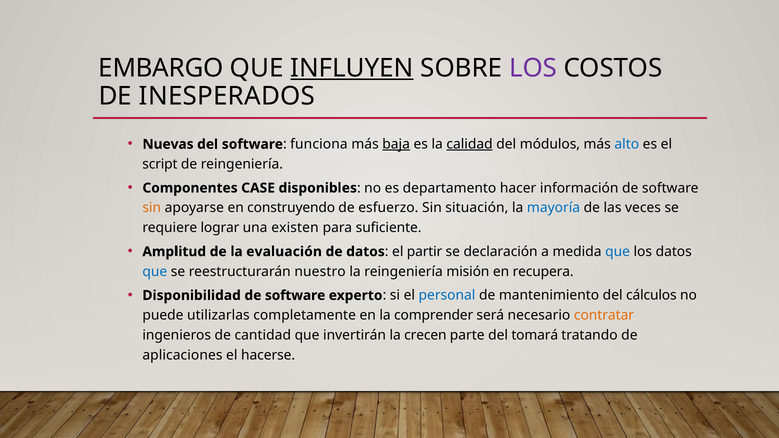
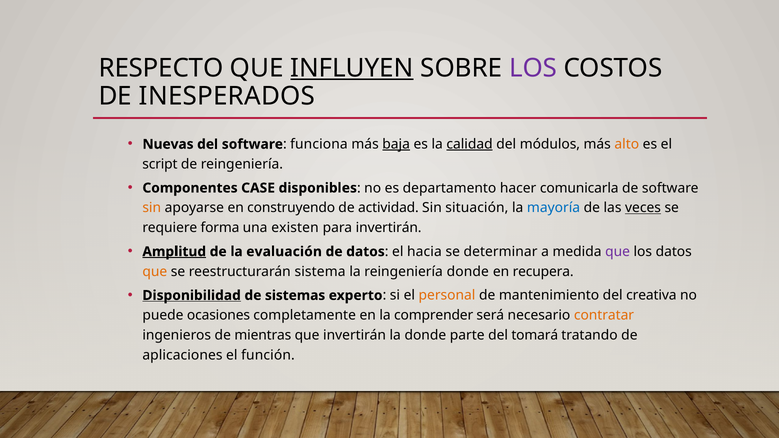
EMBARGO: EMBARGO -> RESPECTO (161, 68)
alto colour: blue -> orange (627, 144)
información: información -> comunicarla (579, 188)
esfuerzo: esfuerzo -> actividad (388, 208)
veces underline: none -> present (643, 208)
lograr: lograr -> forma (220, 228)
para suficiente: suficiente -> invertirán (389, 228)
Amplitud underline: none -> present (174, 252)
partir: partir -> hacia (424, 252)
declaración: declaración -> determinar (501, 252)
que colour: blue -> purple (618, 252)
que colour: blue -> orange (155, 272)
nuestro: nuestro -> sistema (320, 272)
reingeniería misión: misión -> donde (468, 272)
Disponibilidad underline: none -> present (192, 296)
software: software -> sistemas (295, 296)
personal colour: blue -> orange (447, 296)
cálculos: cálculos -> creativa (651, 296)
utilizarlas: utilizarlas -> ocasiones (218, 315)
cantidad: cantidad -> mientras (263, 335)
la crecen: crecen -> donde (425, 335)
hacerse: hacerse -> función (268, 355)
